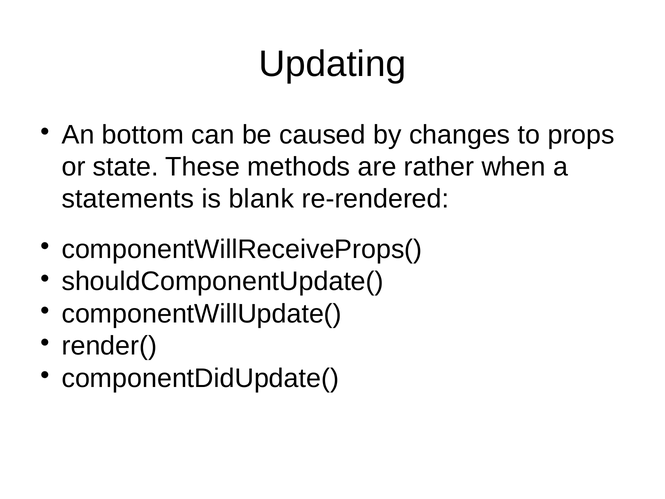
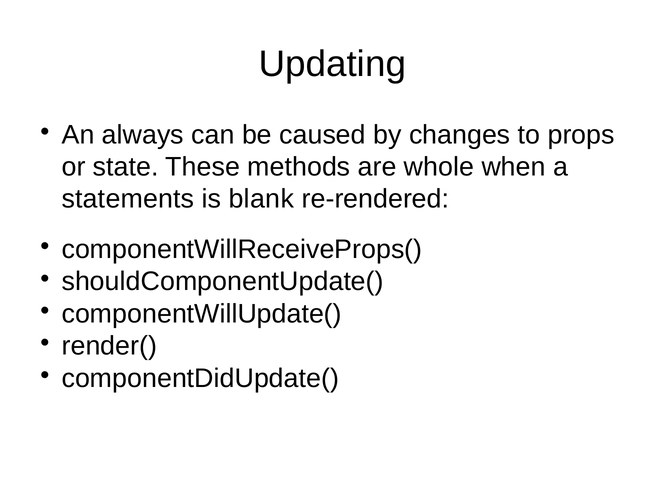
bottom: bottom -> always (143, 135)
rather: rather -> whole (439, 167)
